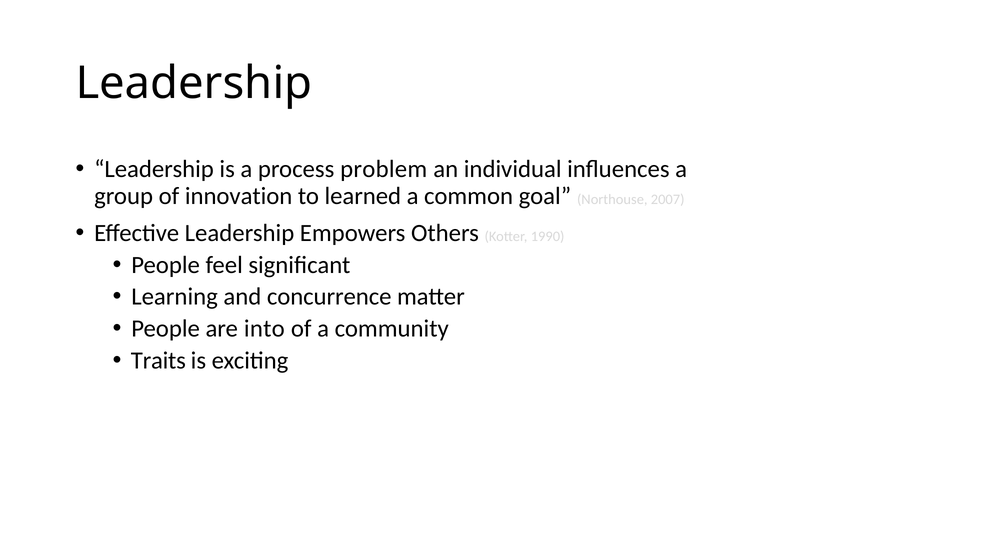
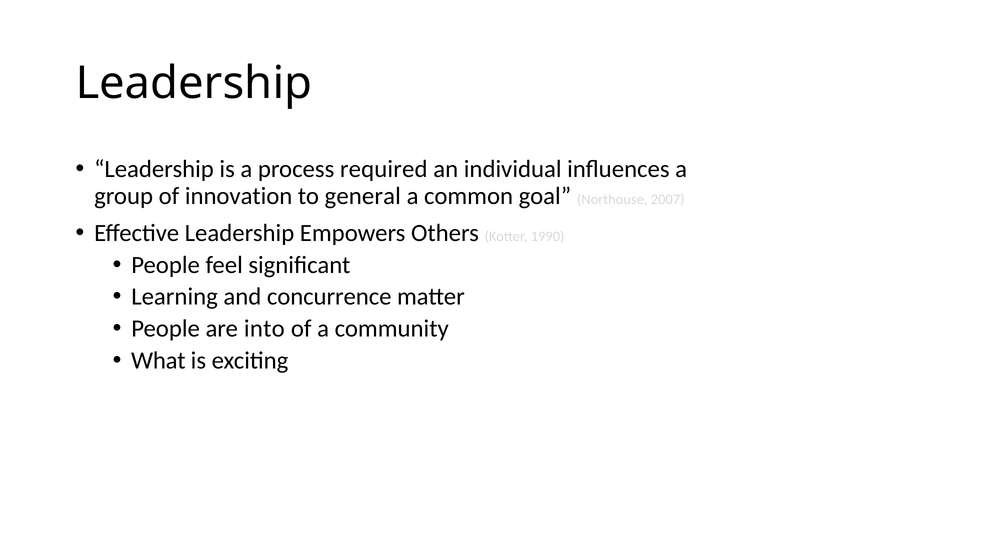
problem: problem -> required (384, 169)
learned: learned -> general (363, 196)
Traits: Traits -> What (158, 361)
